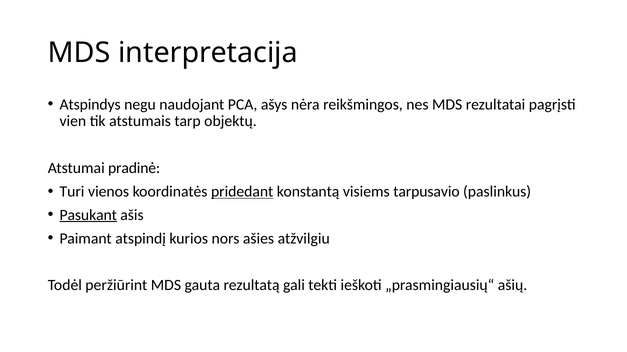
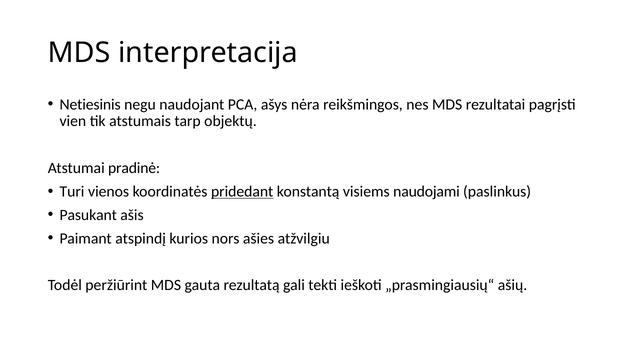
Atspindys: Atspindys -> Netiesinis (90, 105)
tarpusavio: tarpusavio -> naudojami (426, 192)
Pasukant underline: present -> none (88, 215)
